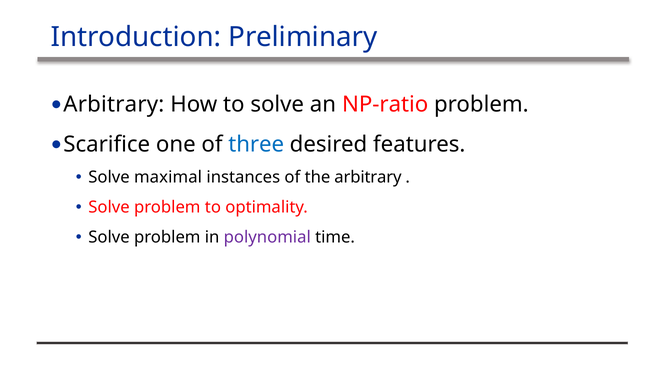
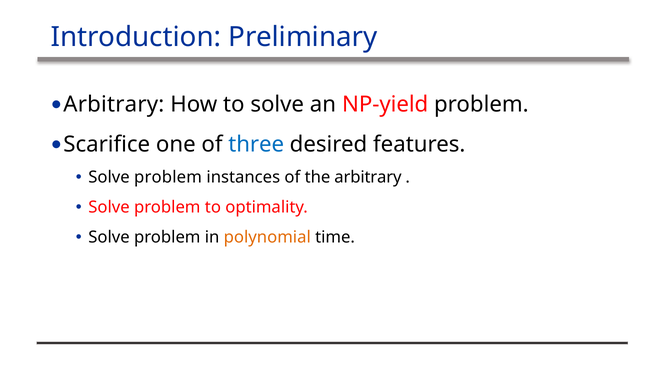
NP-ratio: NP-ratio -> NP-yield (385, 105)
maximal: maximal -> problem (168, 178)
polynomial colour: purple -> orange (267, 238)
